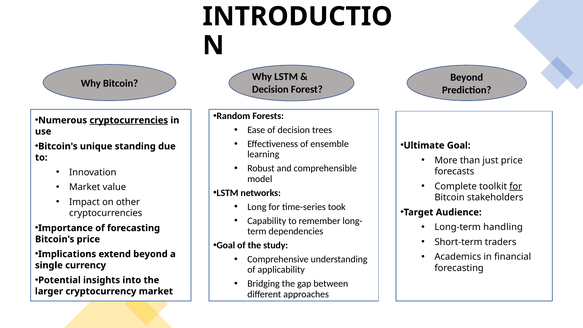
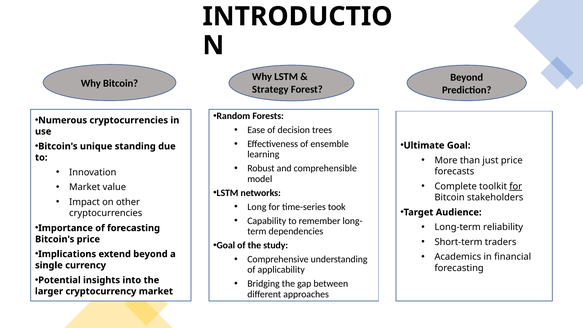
Decision: Decision -> Strategy (270, 89)
cryptocurrencies underline: present -> none (129, 120)
handling: handling -> reliability (503, 227)
